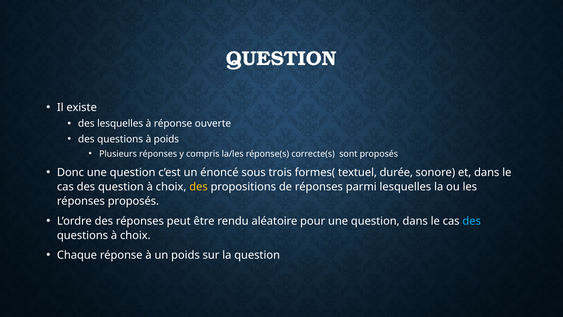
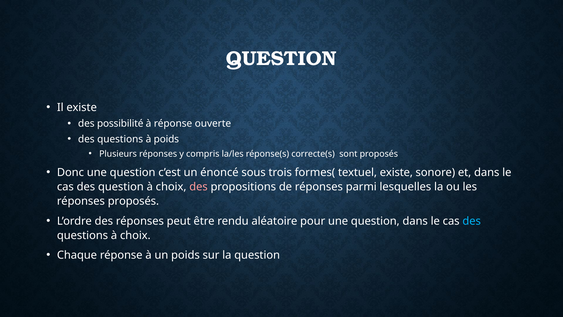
des lesquelles: lesquelles -> possibilité (120, 124)
textuel durée: durée -> existe (396, 172)
des colour: yellow -> pink (198, 187)
